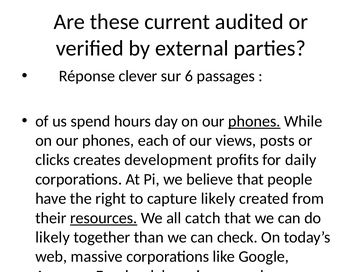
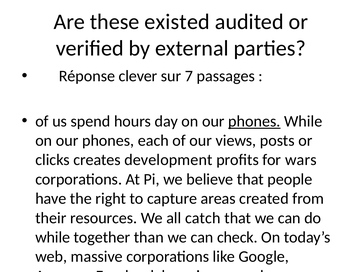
these current: current -> existed (177, 22)
6: 6 -> 7 (189, 76)
daily: daily -> wars (301, 160)
capture likely: likely -> areas (218, 198)
resources underline: present -> none (104, 218)
likely: likely -> while (53, 237)
